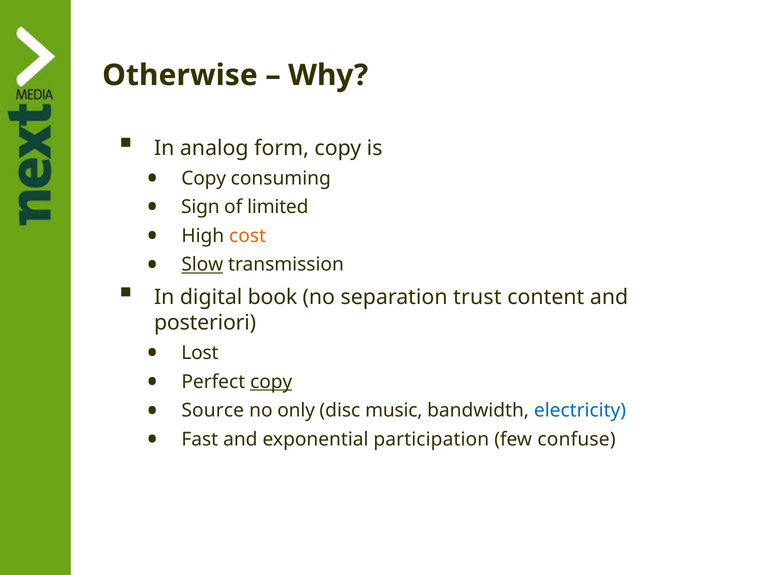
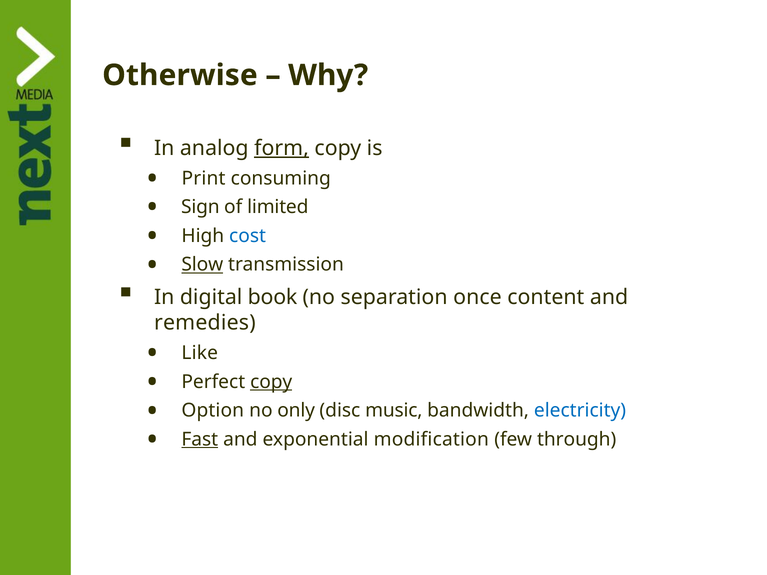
form underline: none -> present (282, 148)
Copy: Copy -> Print (204, 178)
cost colour: orange -> blue (248, 236)
trust: trust -> once (477, 297)
posteriori: posteriori -> remedies (205, 323)
Lost: Lost -> Like (200, 353)
Source: Source -> Option (213, 411)
Fast underline: none -> present (200, 440)
participation: participation -> modification (431, 440)
confuse: confuse -> through (577, 440)
